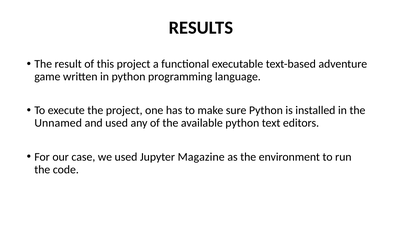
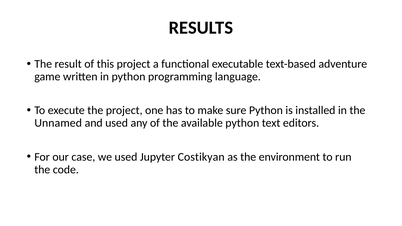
Magazine: Magazine -> Costikyan (201, 157)
